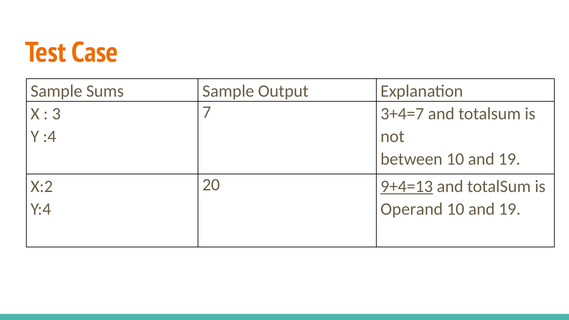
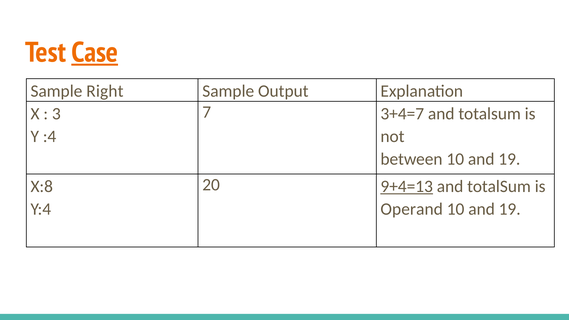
Case underline: none -> present (95, 52)
Sums: Sums -> Right (105, 91)
X:2: X:2 -> X:8 (42, 186)
